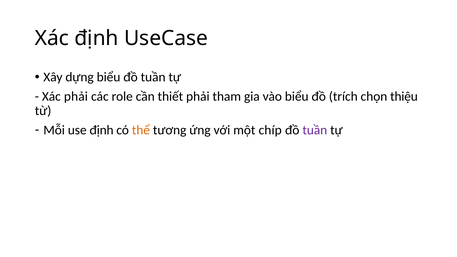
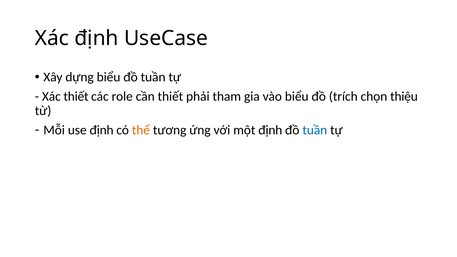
Xác phải: phải -> thiết (76, 96)
một chíp: chíp -> định (270, 130)
tuần colour: purple -> blue (315, 130)
